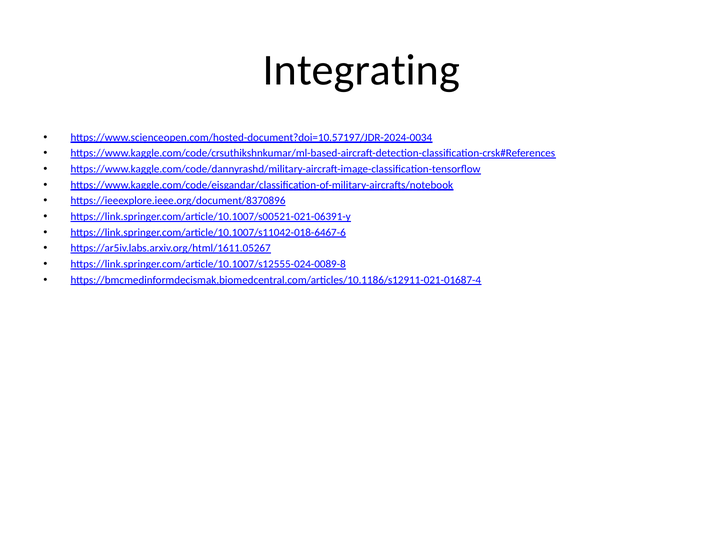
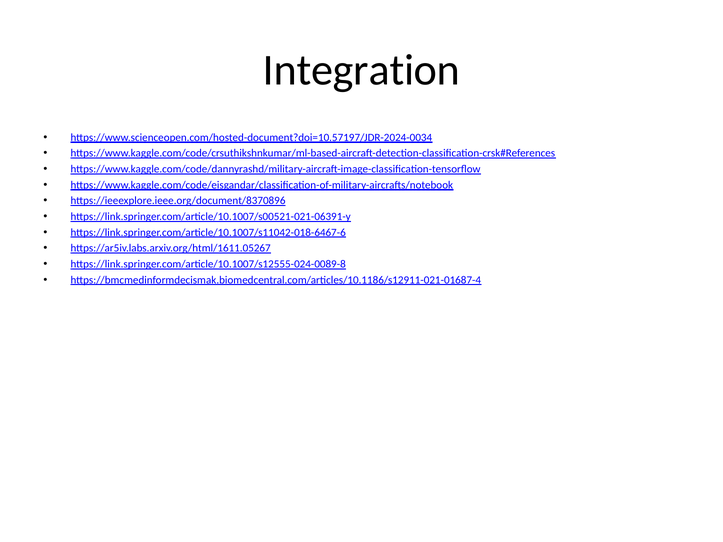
Integrating: Integrating -> Integration (362, 70)
